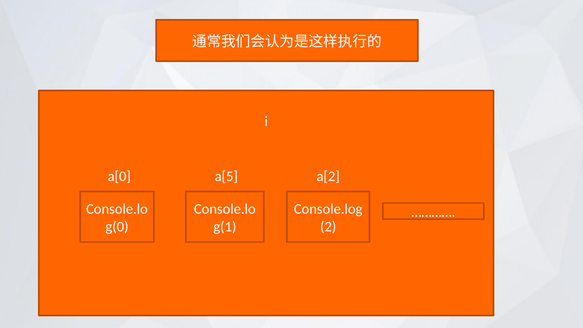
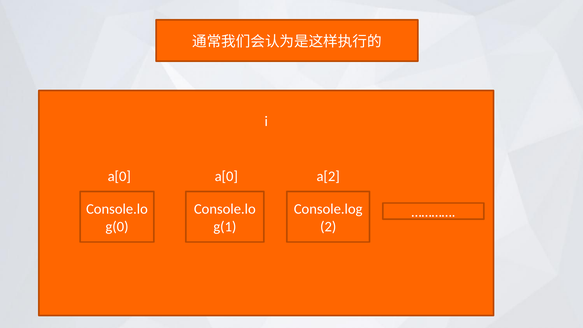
a[0 a[5: a[5 -> a[0 (226, 176)
